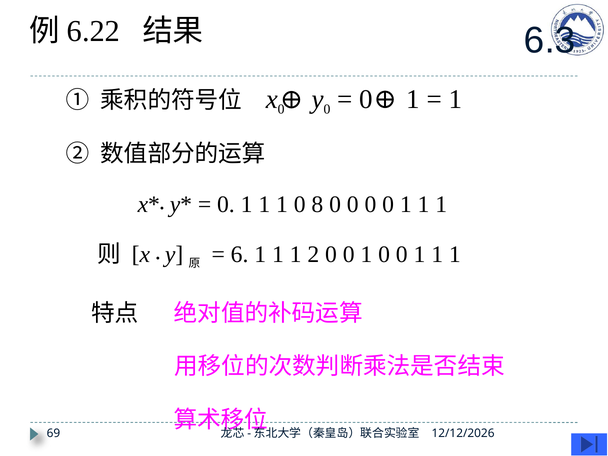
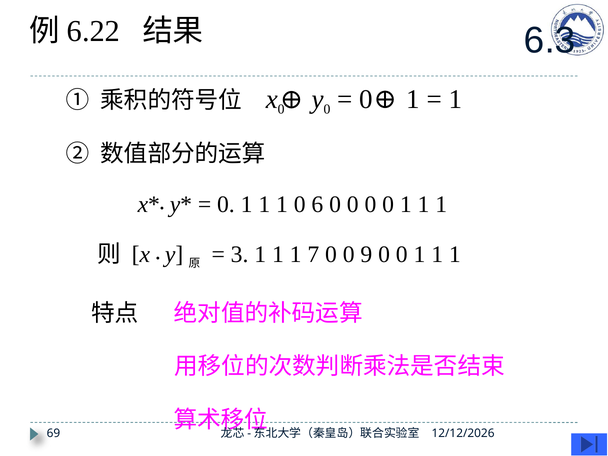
8: 8 -> 6 (317, 204)
6: 6 -> 3 (240, 254)
2: 2 -> 7 (313, 254)
1: 1 -> 9 (366, 254)
